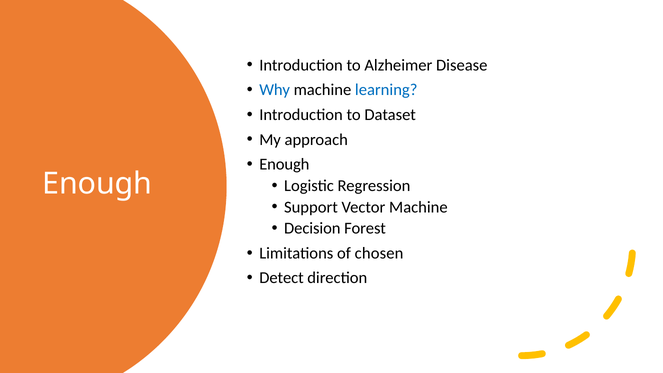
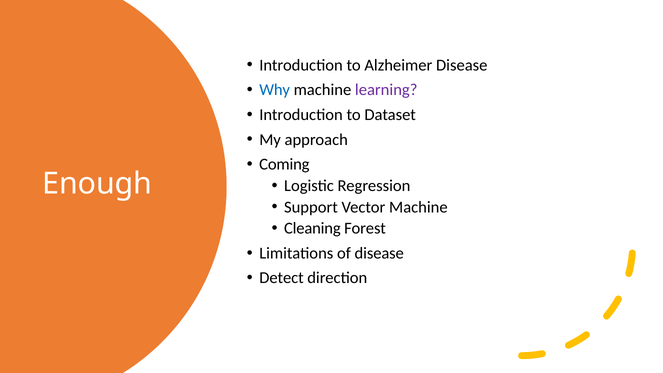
learning colour: blue -> purple (386, 90)
Enough: Enough -> Coming (284, 164)
Decision: Decision -> Cleaning (312, 228)
of chosen: chosen -> disease (379, 253)
